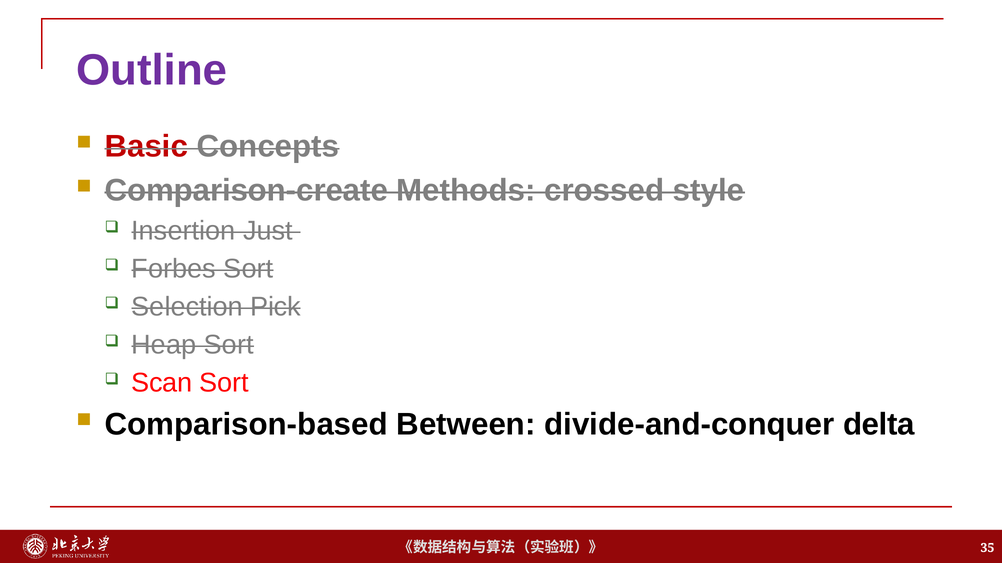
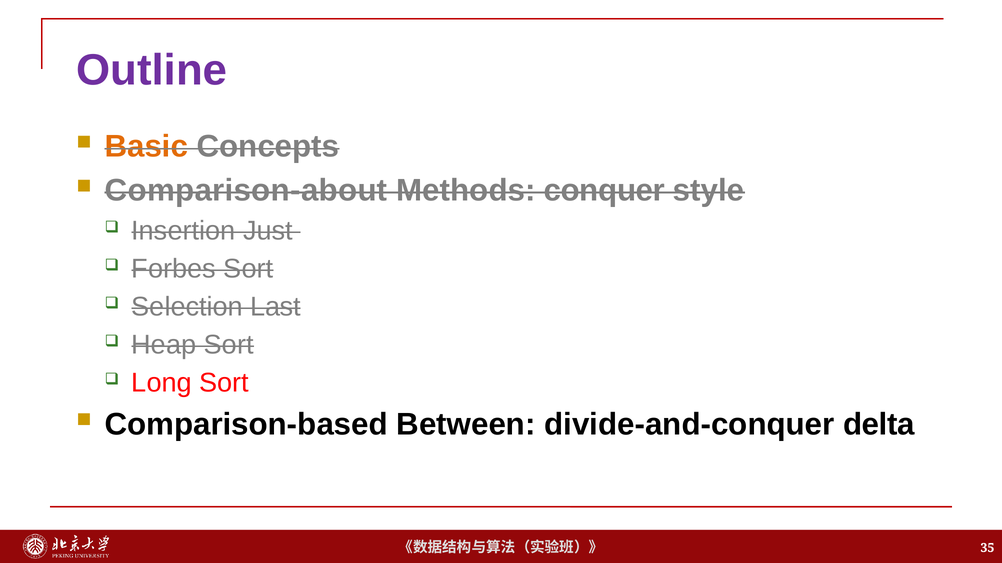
Basic colour: red -> orange (146, 147)
Comparison-create: Comparison-create -> Comparison-about (246, 191)
crossed: crossed -> conquer (604, 191)
Pick: Pick -> Last (276, 307)
Scan: Scan -> Long (162, 383)
